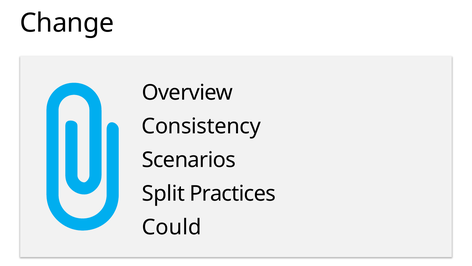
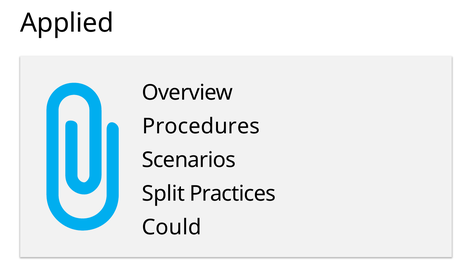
Change: Change -> Applied (67, 23)
Consistency: Consistency -> Procedures (201, 126)
